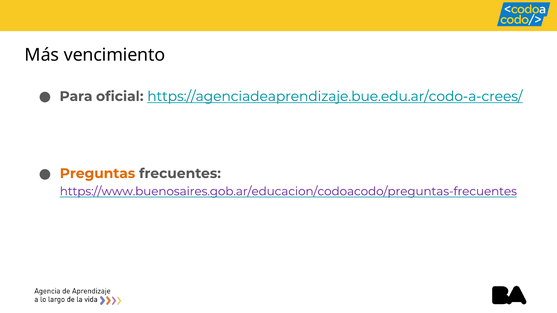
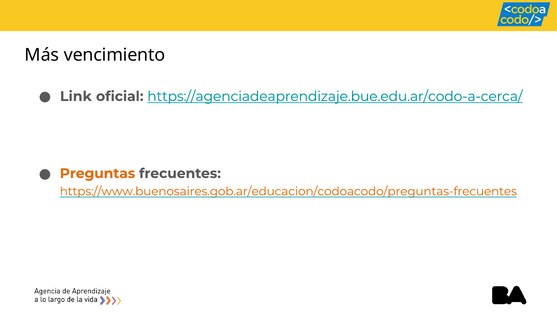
Para: Para -> Link (76, 96)
https://agenciadeaprendizaje.bue.edu.ar/codo-a-crees/: https://agenciadeaprendizaje.bue.edu.ar/codo-a-crees/ -> https://agenciadeaprendizaje.bue.edu.ar/codo-a-cerca/ (335, 96)
https://www.buenosaires.gob.ar/educacion/codoacodo/preguntas-frecuentes colour: purple -> orange (288, 192)
